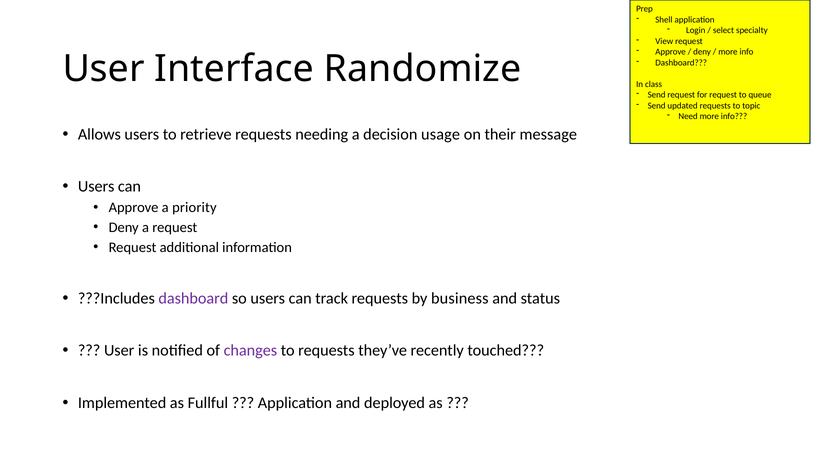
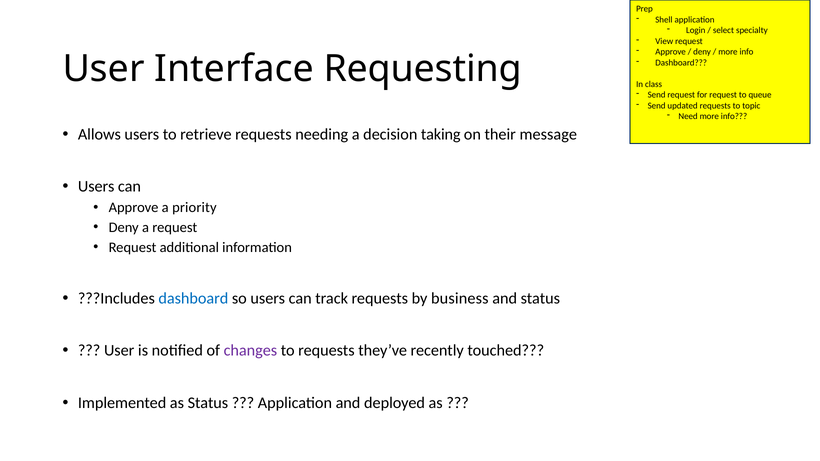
Randomize: Randomize -> Requesting (423, 69)
usage: usage -> taking (441, 135)
dashboard colour: purple -> blue (193, 299)
as Fullful: Fullful -> Status (208, 403)
